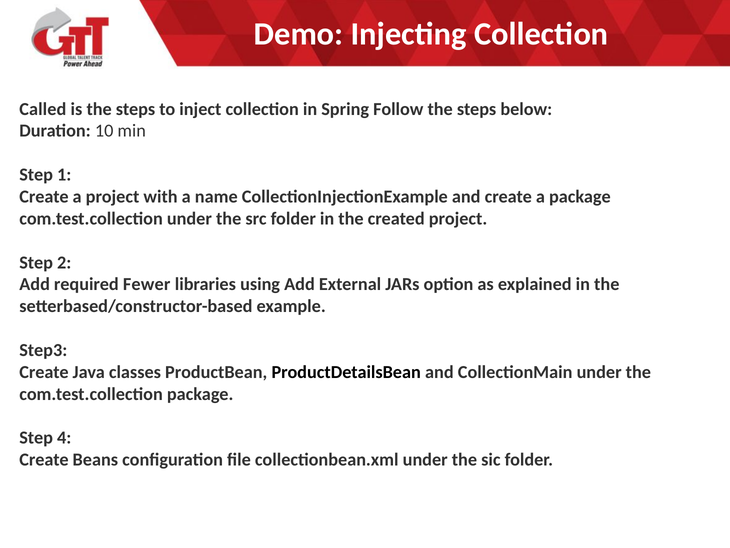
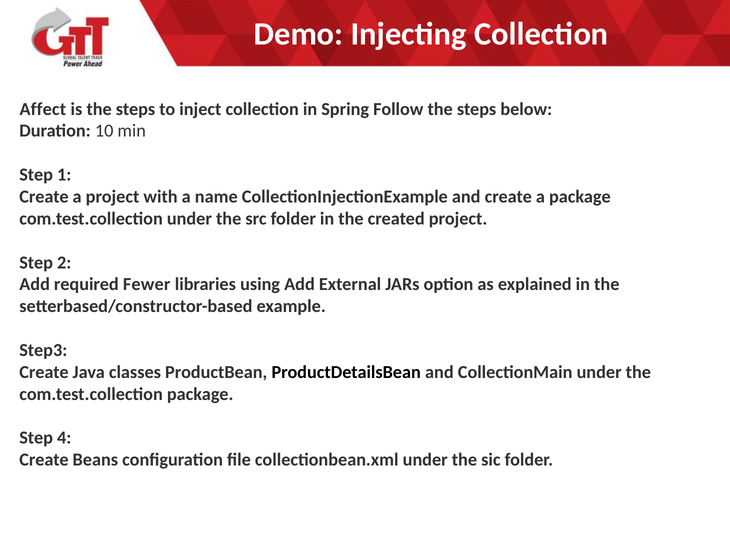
Called: Called -> Affect (43, 109)
